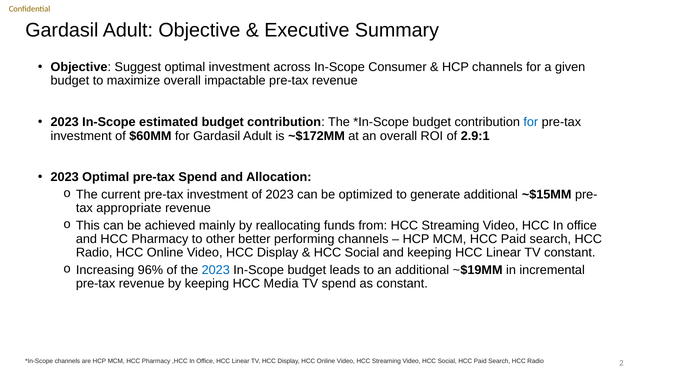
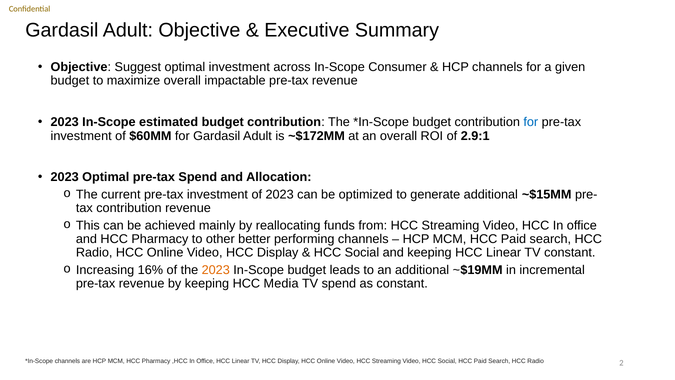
appropriate: appropriate -> contribution (129, 208)
96%: 96% -> 16% (150, 270)
2023 colour: blue -> orange (216, 270)
